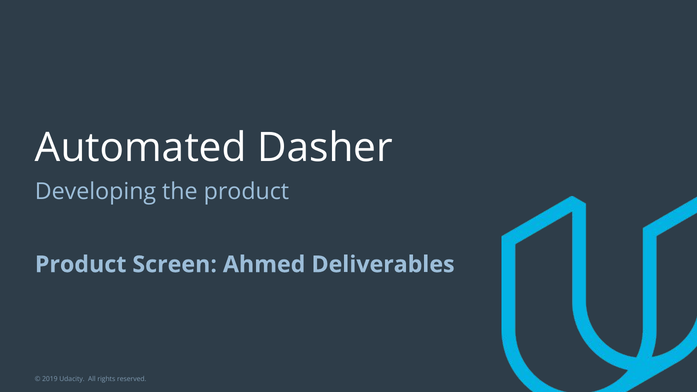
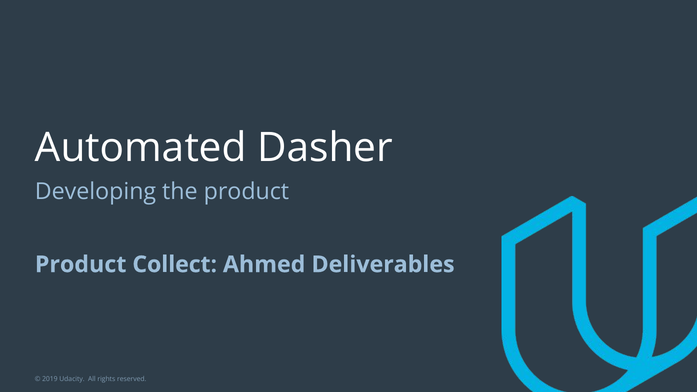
Screen: Screen -> Collect (175, 265)
